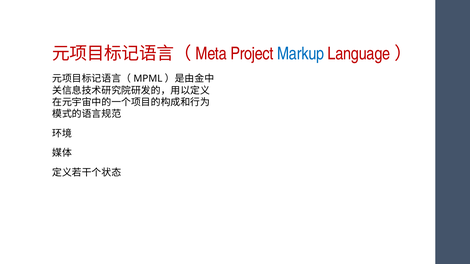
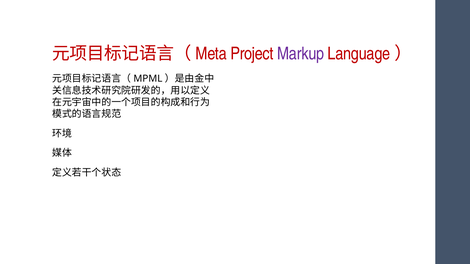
Markup colour: blue -> purple (301, 54)
